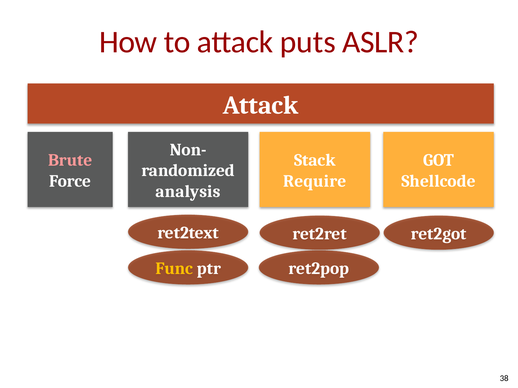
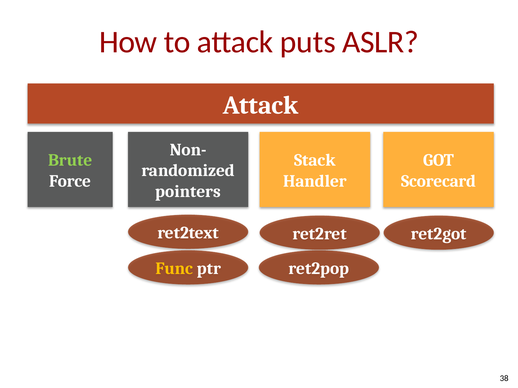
Brute colour: pink -> light green (70, 160)
Require: Require -> Handler (315, 181)
Shellcode: Shellcode -> Scorecard (439, 181)
analysis: analysis -> pointers (188, 192)
